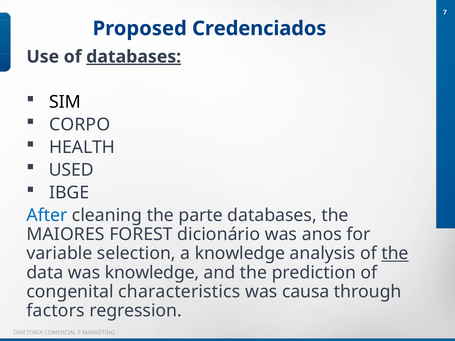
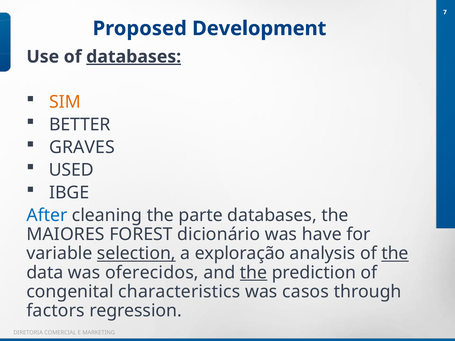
Credenciados: Credenciados -> Development (259, 29)
SIM colour: black -> orange (65, 102)
CORPO: CORPO -> BETTER (80, 125)
HEALTH: HEALTH -> GRAVES (82, 147)
anos: anos -> have (322, 235)
selection underline: none -> present (136, 254)
a knowledge: knowledge -> exploração (240, 254)
was knowledge: knowledge -> oferecidos (152, 273)
the underline: none -> present (254, 273)
causa: causa -> casos (306, 292)
